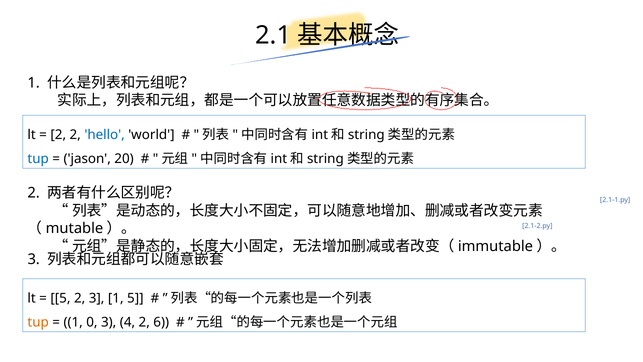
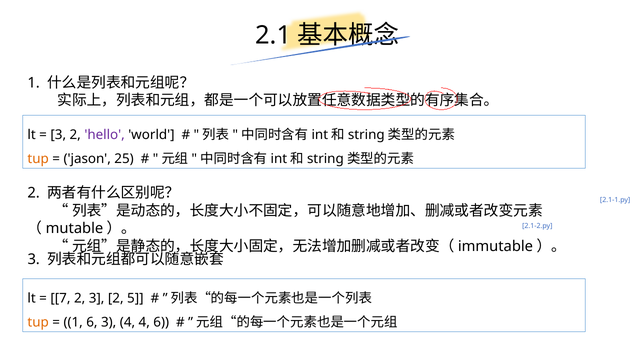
2: 2 -> 3 (58, 135)
hello colour: blue -> purple (105, 135)
tup colour: blue -> orange (38, 159)
20: 20 -> 25 (124, 159)
5: 5 -> 7 (60, 298)
2 3 1: 1 -> 2 (116, 298)
1 0: 0 -> 6 (92, 322)
4 2: 2 -> 4 (144, 322)
